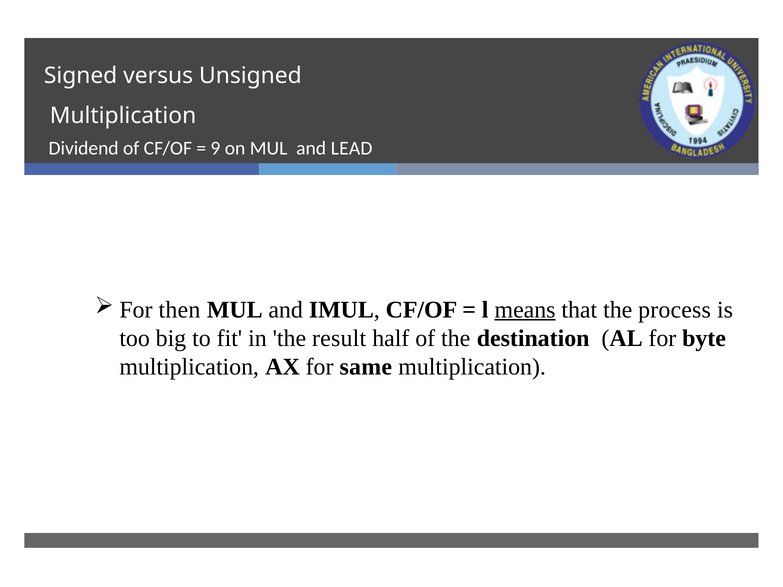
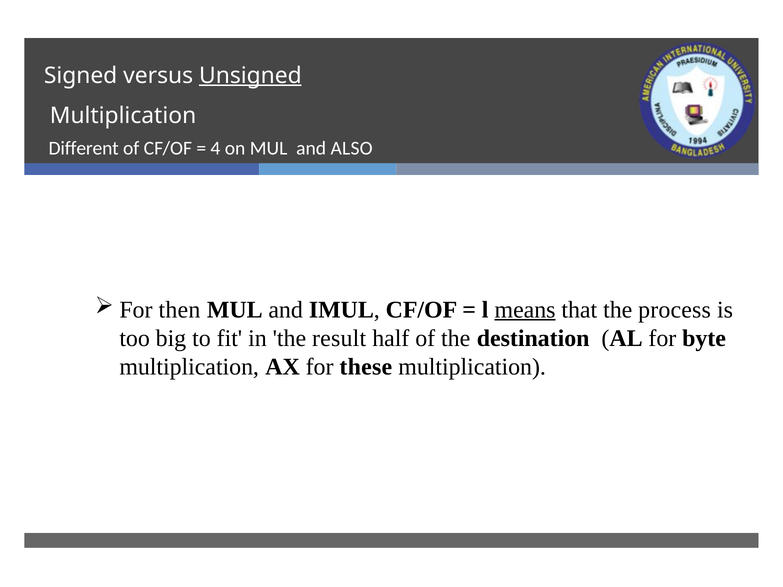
Unsigned underline: none -> present (250, 76)
Dividend: Dividend -> Different (84, 148)
9: 9 -> 4 (215, 148)
LEAD: LEAD -> ALSO (352, 148)
same: same -> these (366, 367)
